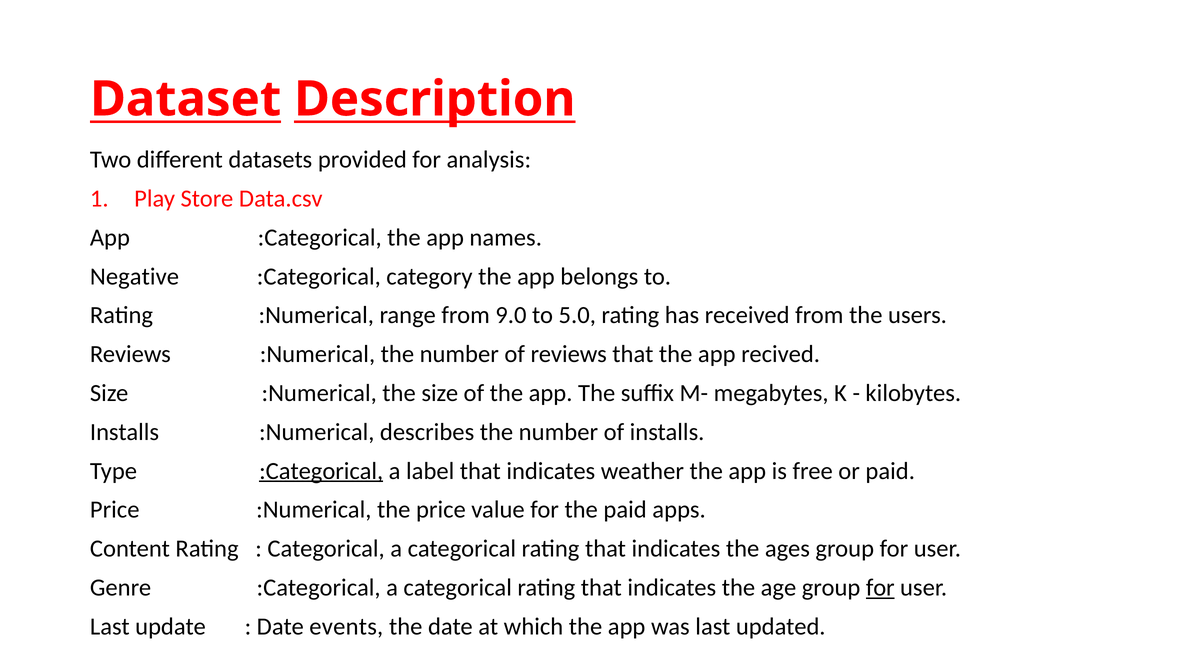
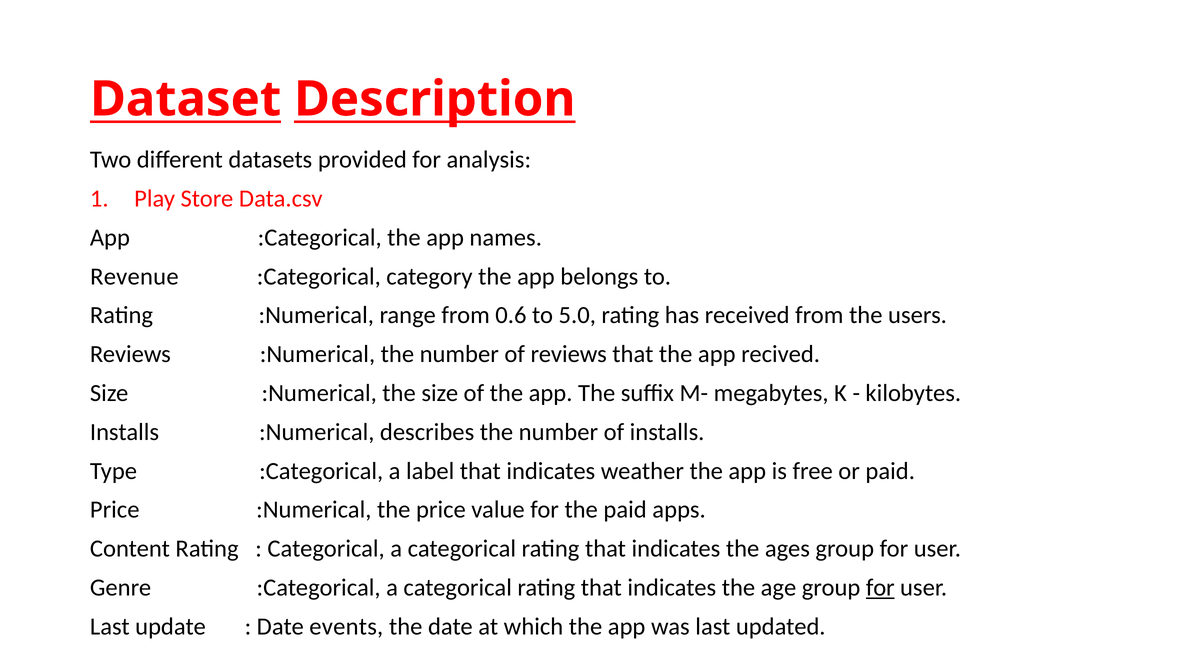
Negative: Negative -> Revenue (134, 276)
9.0: 9.0 -> 0.6 (511, 315)
:Categorical underline: present -> none (321, 471)
